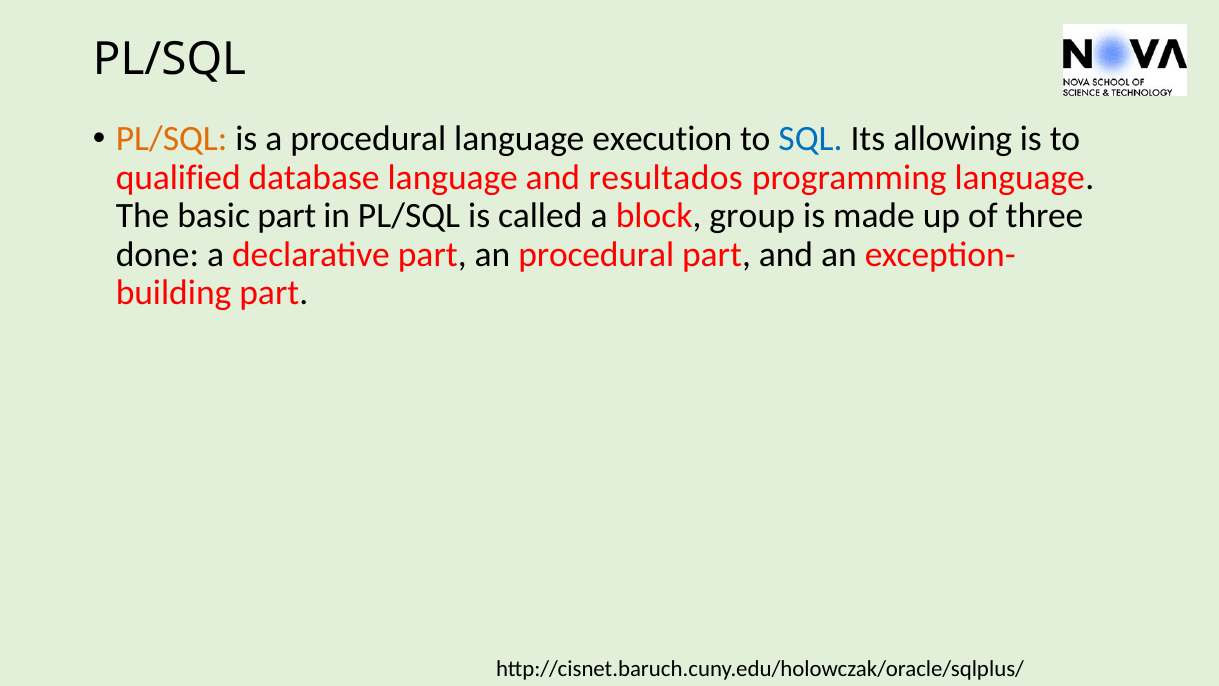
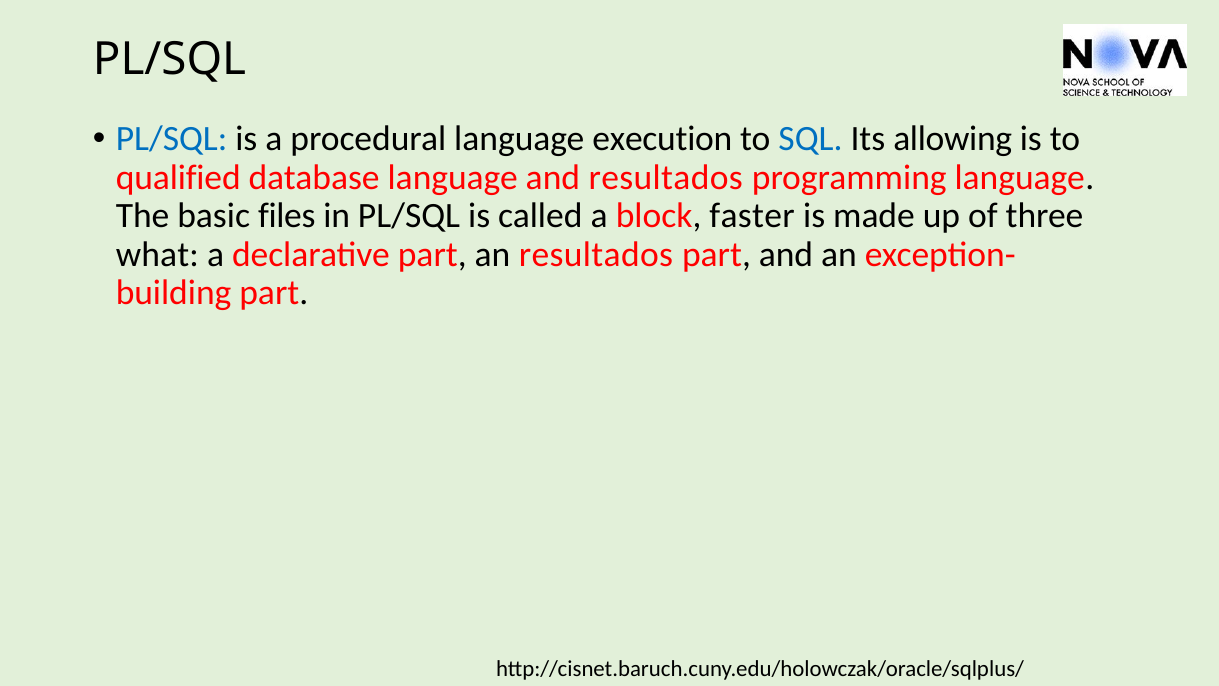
PL/SQL colour: orange -> blue (172, 139)
basic part: part -> files (287, 216)
group: group -> faster (752, 216)
done: done -> what (157, 254)
an procedural: procedural -> resultados (596, 254)
